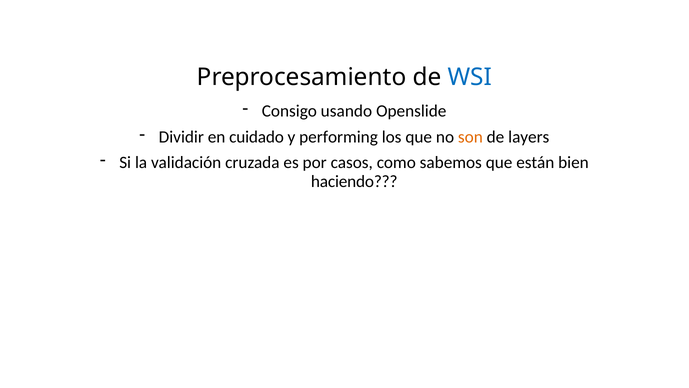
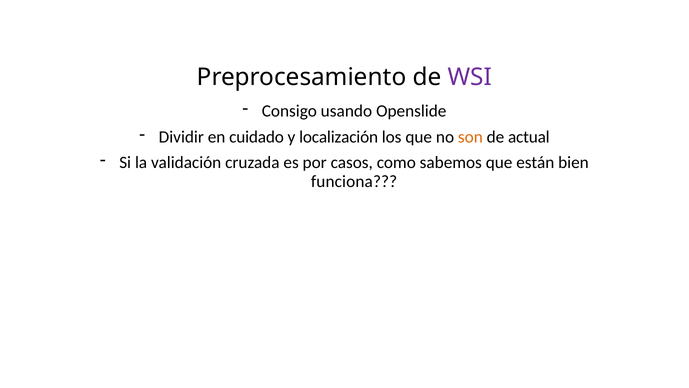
WSI colour: blue -> purple (470, 77)
performing: performing -> localización (339, 137)
layers: layers -> actual (529, 137)
haciendo: haciendo -> funciona (354, 181)
